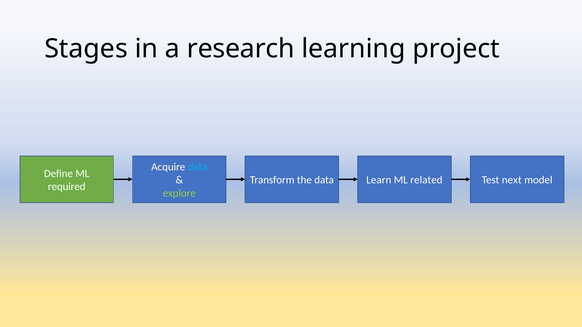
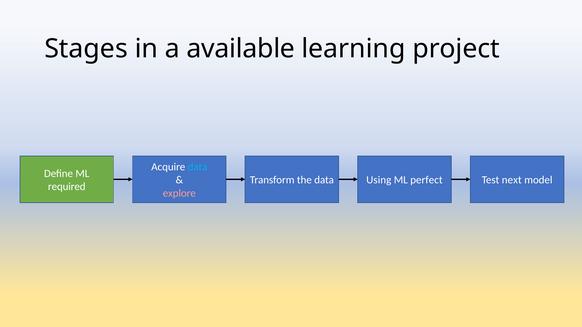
research: research -> available (241, 49)
Learn: Learn -> Using (379, 180)
related: related -> perfect (426, 180)
explore colour: light green -> pink (179, 193)
